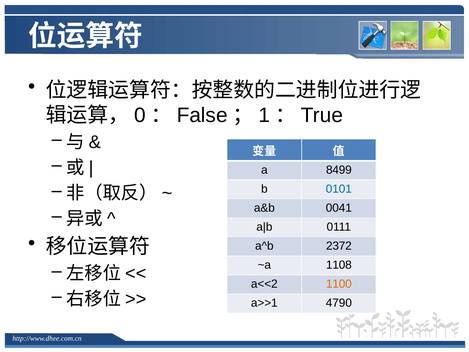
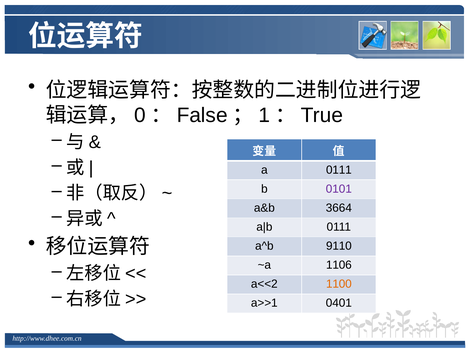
a 8499: 8499 -> 0111 (339, 170)
0101 colour: blue -> purple (339, 189)
0041: 0041 -> 3664 (339, 208)
2372: 2372 -> 9110 (339, 246)
1108: 1108 -> 1106 (339, 265)
4790: 4790 -> 0401 (339, 303)
